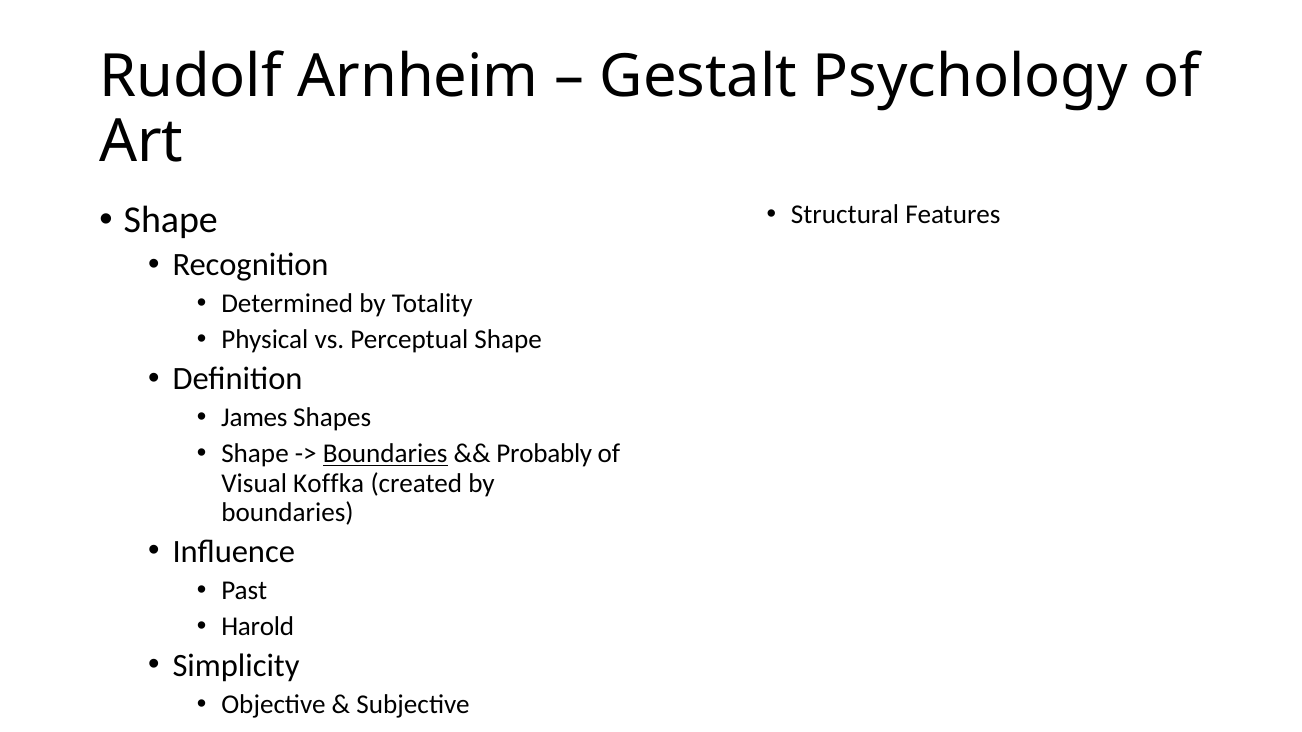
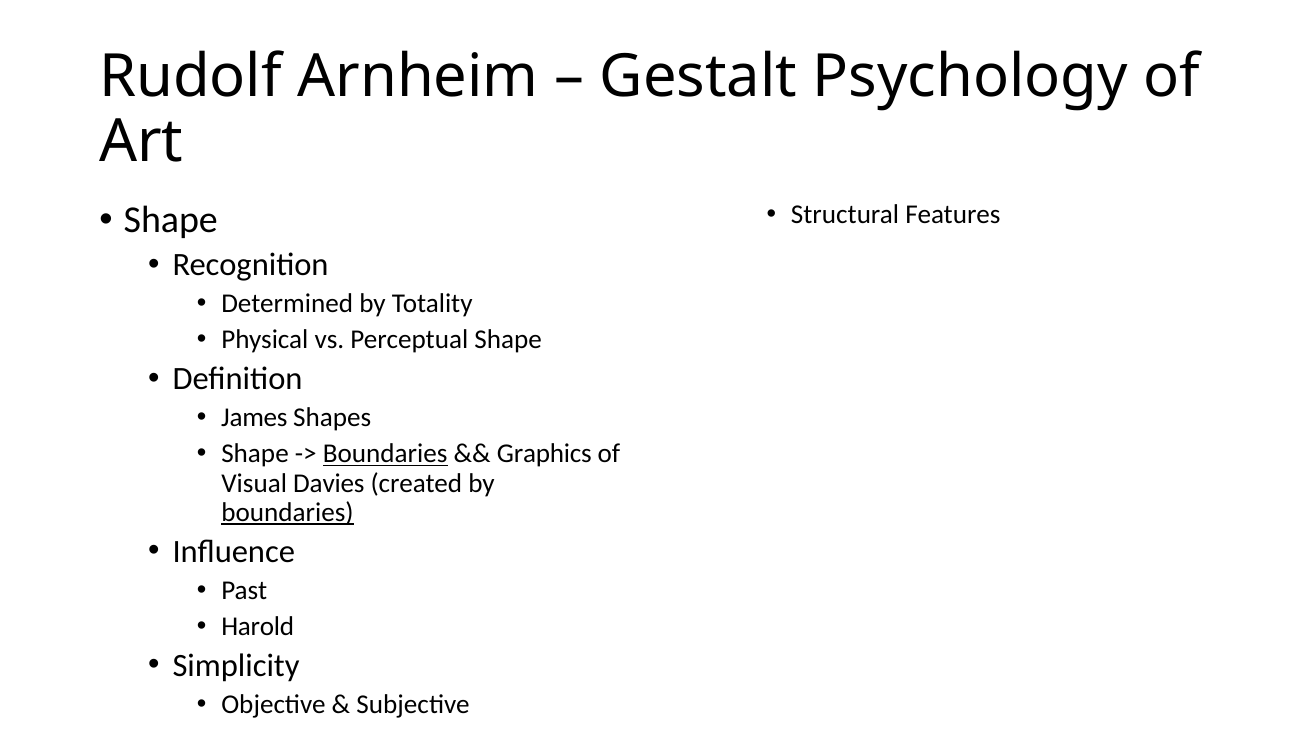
Probably: Probably -> Graphics (544, 454)
Koffka: Koffka -> Davies (329, 483)
boundaries underline: none -> present (287, 513)
